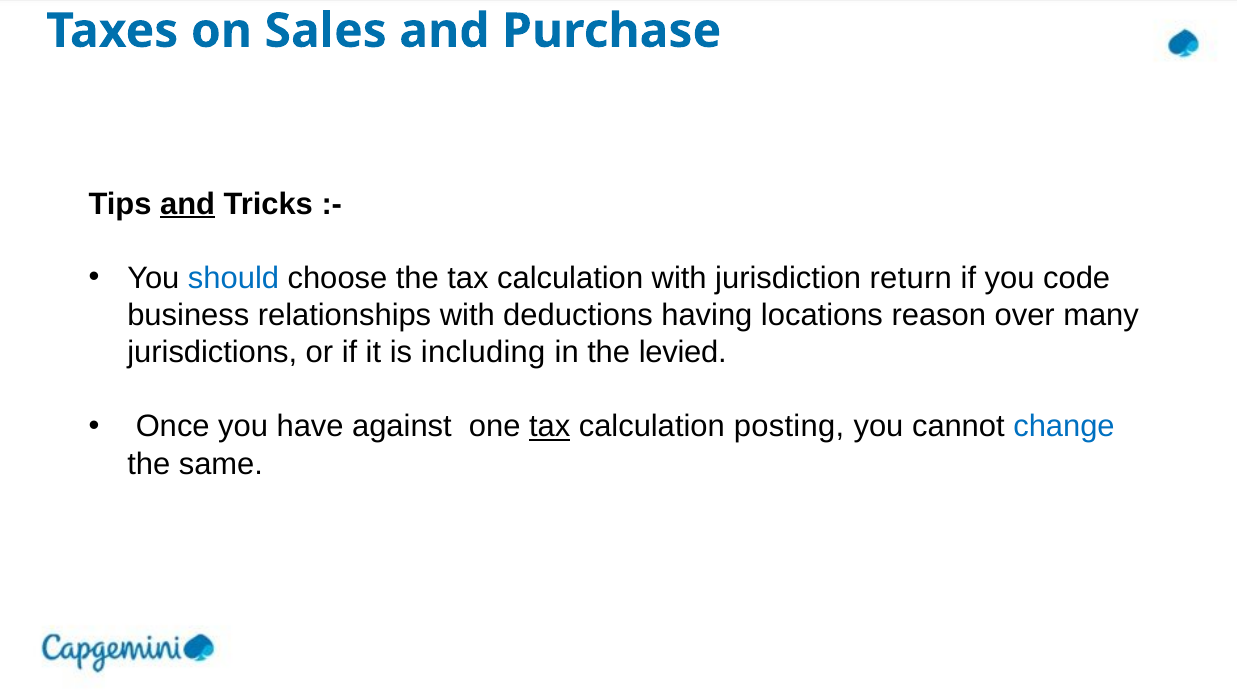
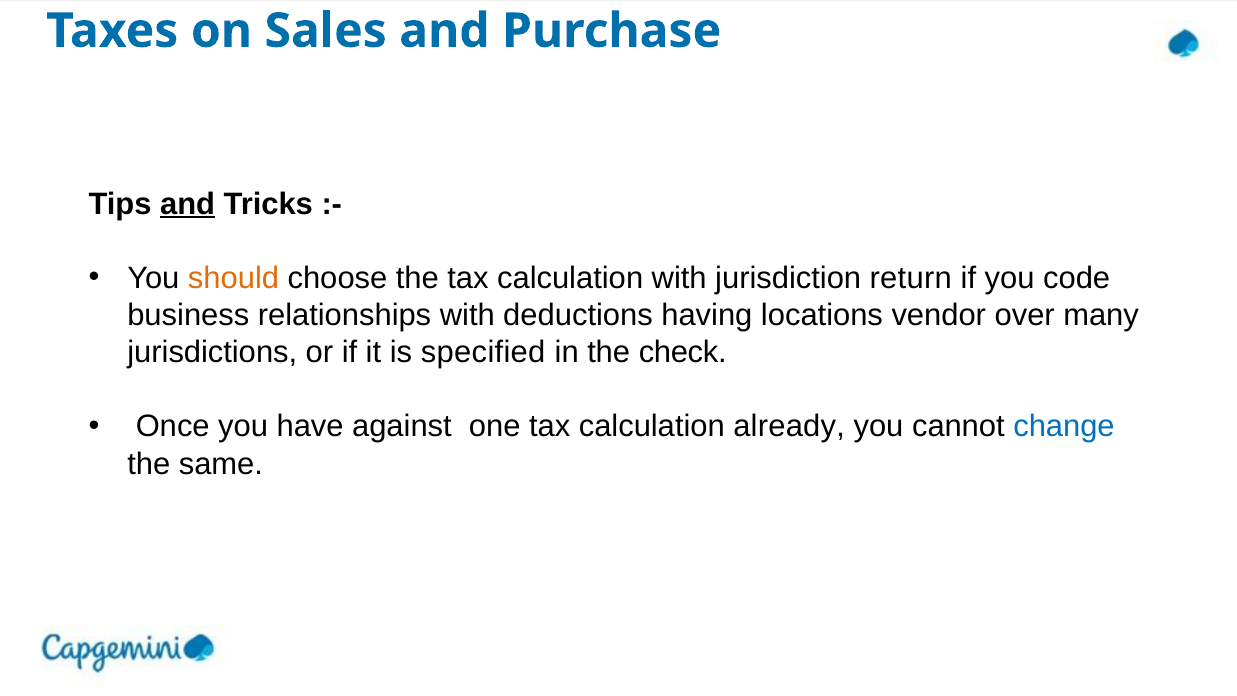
should colour: blue -> orange (234, 278)
reason: reason -> vendor (939, 315)
including: including -> specified (483, 352)
levied: levied -> check (683, 352)
tax underline: present -> none (550, 427)
posting: posting -> already (789, 427)
